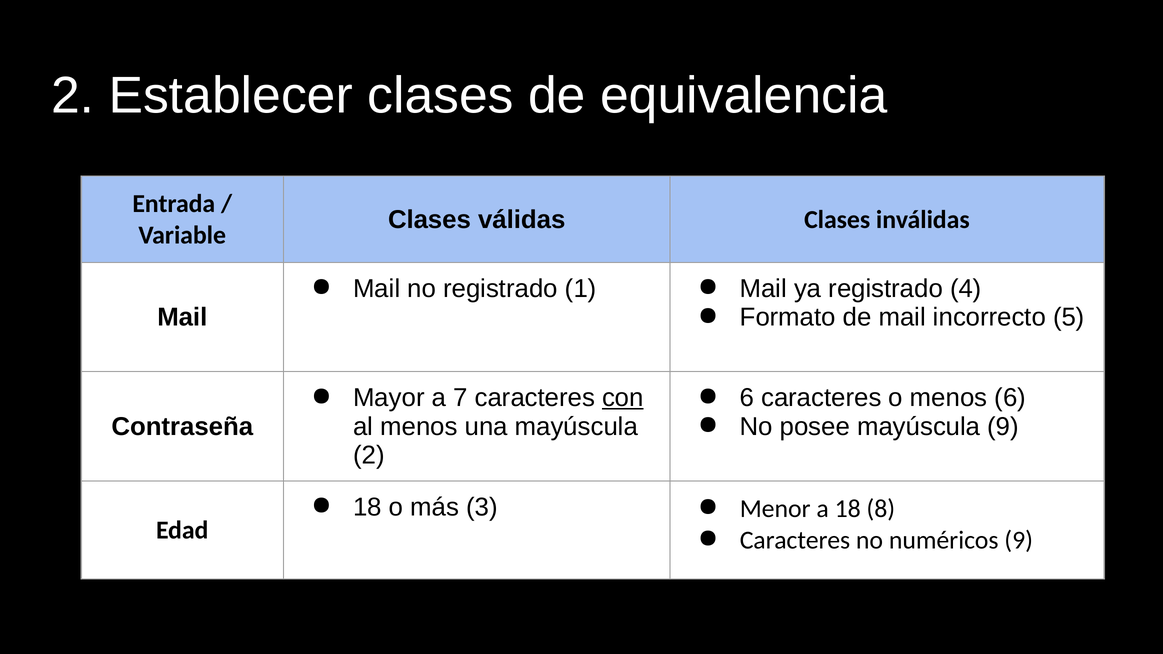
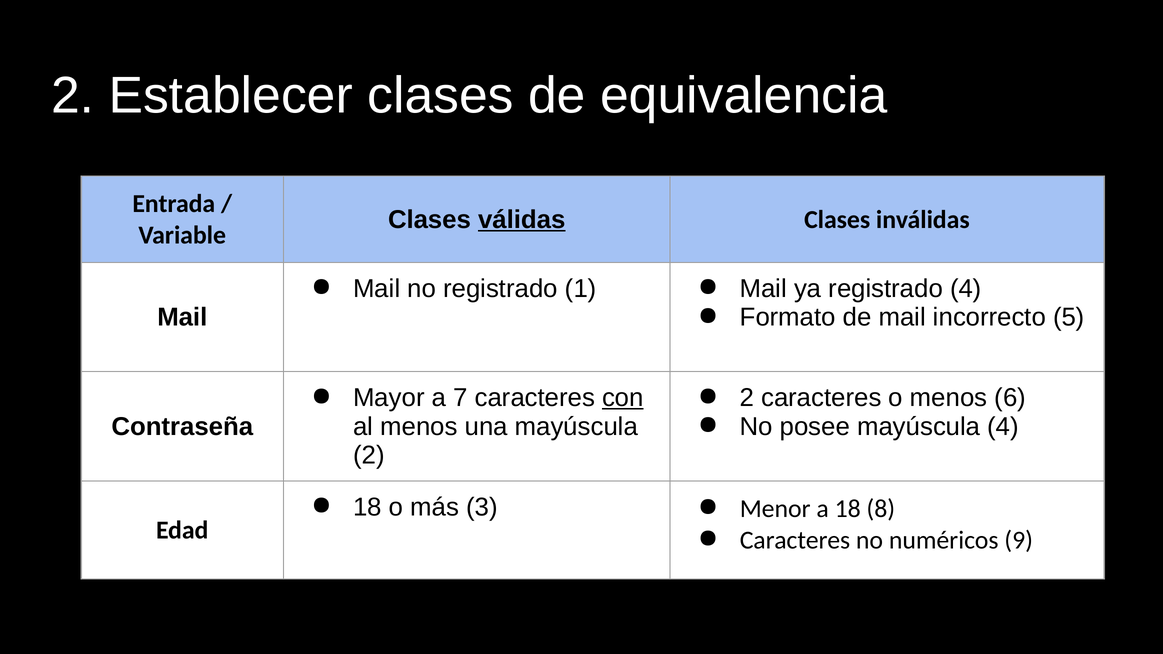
válidas underline: none -> present (522, 220)
6: 6 -> 2 (747, 398)
mayúscula 9: 9 -> 4 (1003, 427)
